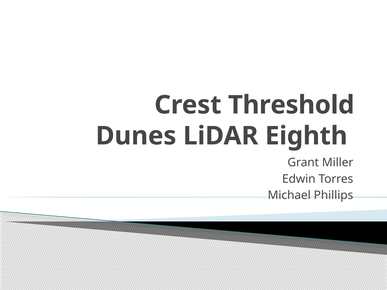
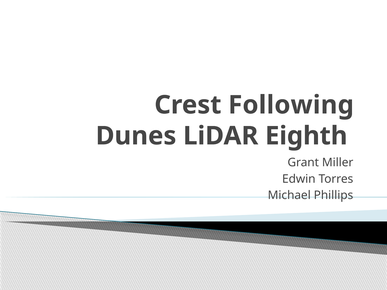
Threshold: Threshold -> Following (291, 105)
